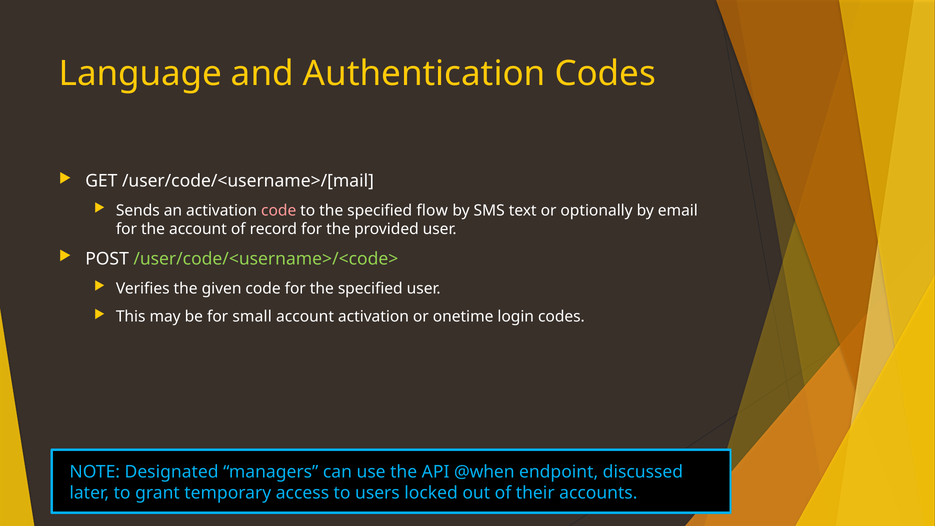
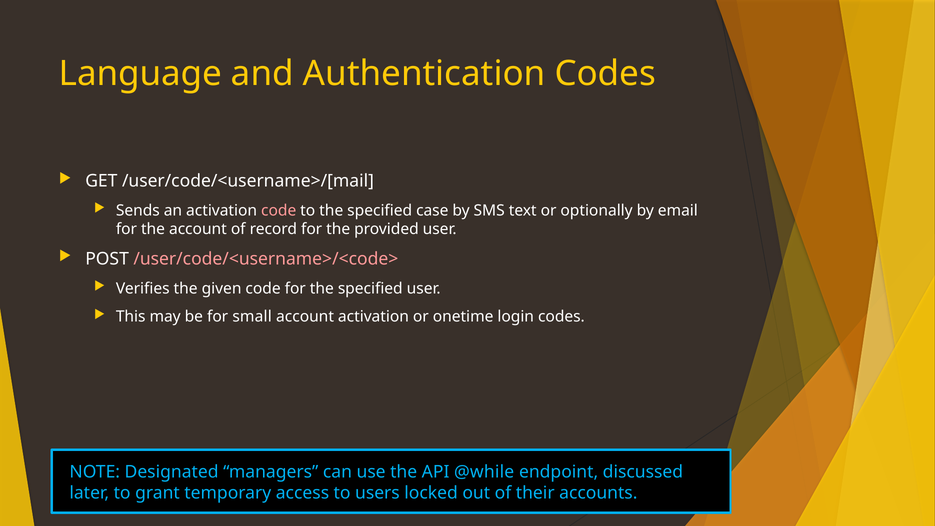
flow: flow -> case (432, 210)
/user/code/<username>/<code> colour: light green -> pink (266, 259)
@when: @when -> @while (484, 472)
